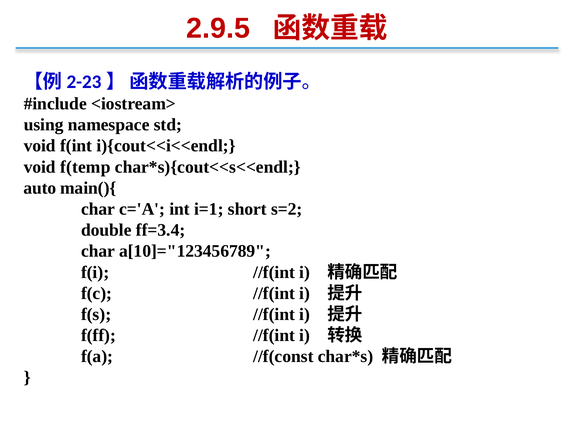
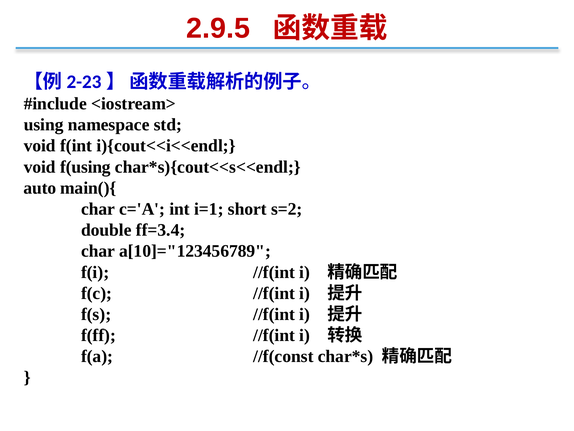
f(temp: f(temp -> f(using (85, 167)
